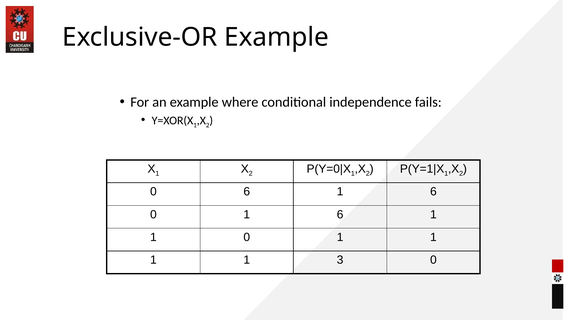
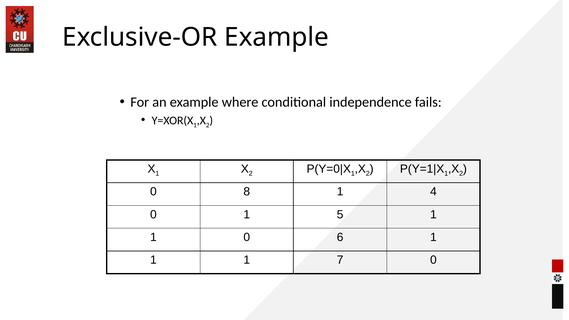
0 6: 6 -> 8 (247, 192)
6: 6 -> 4 (433, 192)
0 1 6: 6 -> 5 (340, 215)
1 0 1: 1 -> 6 (340, 237)
3: 3 -> 7 (340, 260)
